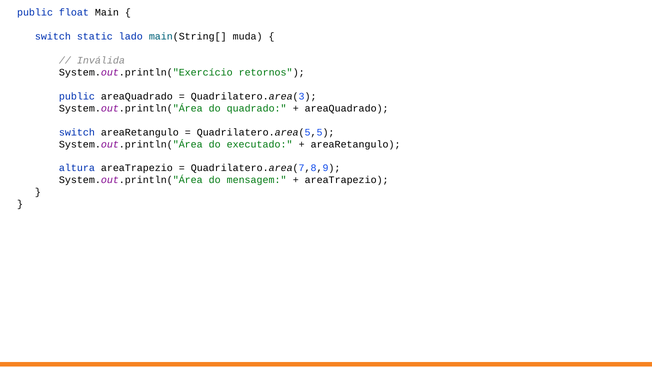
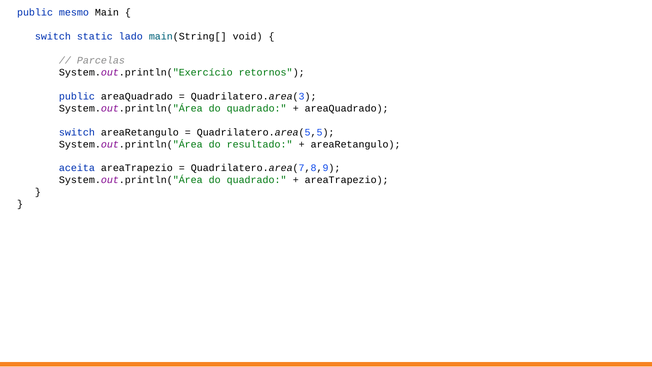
float: float -> mesmo (74, 13)
muda: muda -> void (248, 36)
Inválida: Inválida -> Parcelas (101, 60)
executado: executado -> resultado (260, 144)
altura: altura -> aceita (77, 168)
mensagem: mensagem -> quadrado (257, 180)
